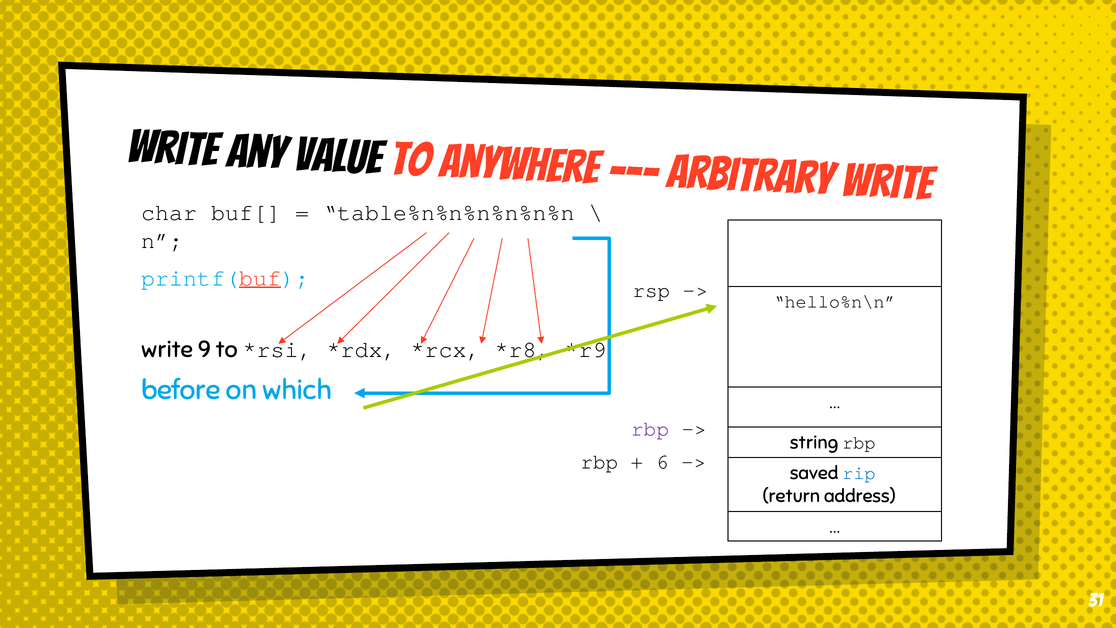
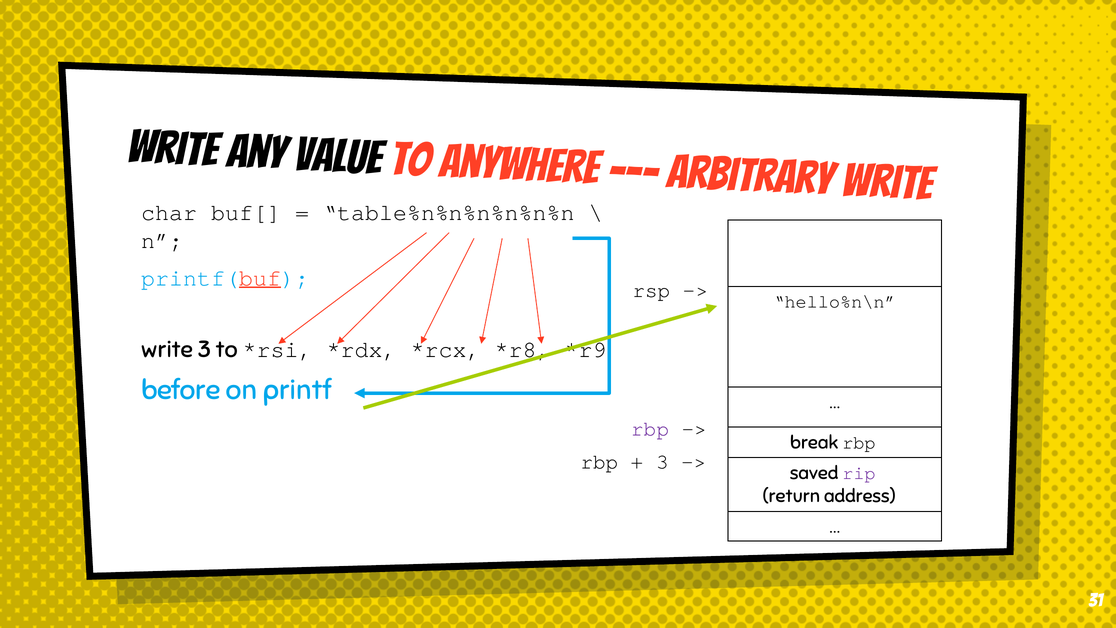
write 9: 9 -> 3 (205, 349)
which: which -> printf (297, 390)
string: string -> break (814, 442)
6: 6 -> 3 (662, 462)
rip colour: blue -> purple (859, 473)
